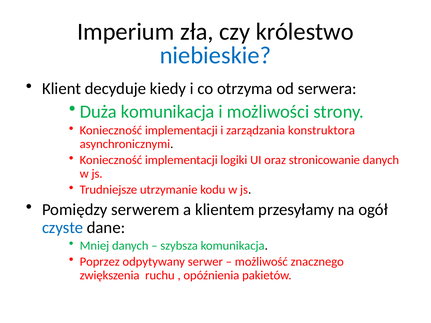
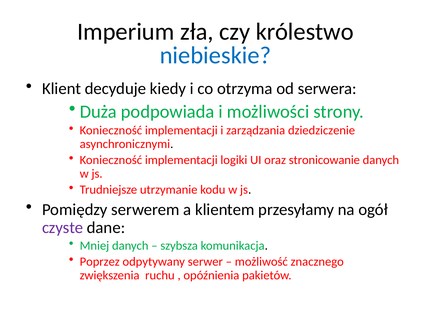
Duża komunikacja: komunikacja -> podpowiada (168, 112)
konstruktora: konstruktora -> dziedziczenie (322, 131)
czyste colour: blue -> purple (63, 228)
